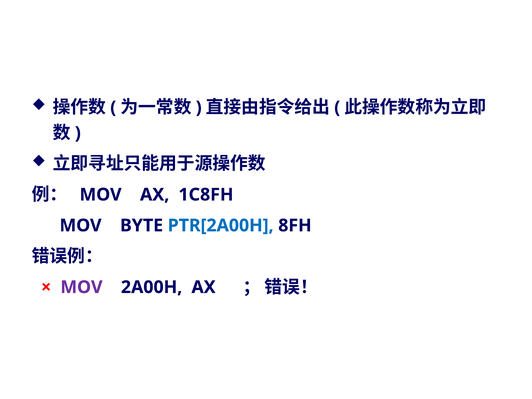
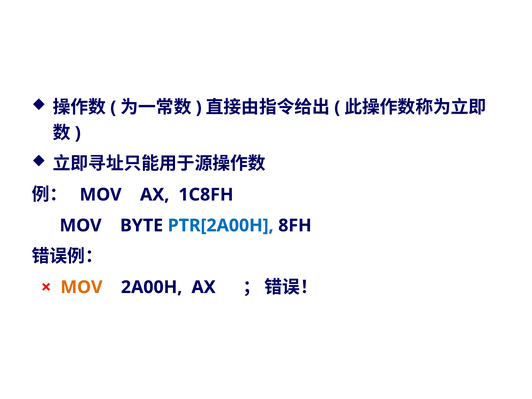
MOV colour: purple -> orange (81, 287)
